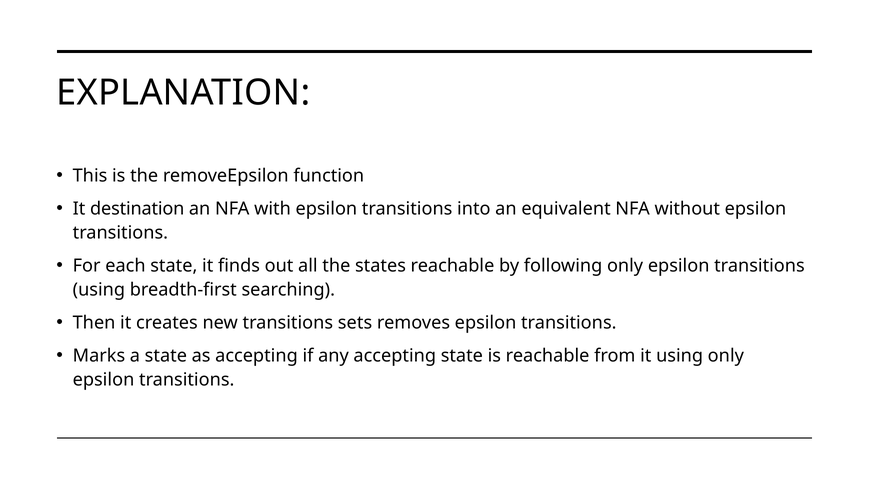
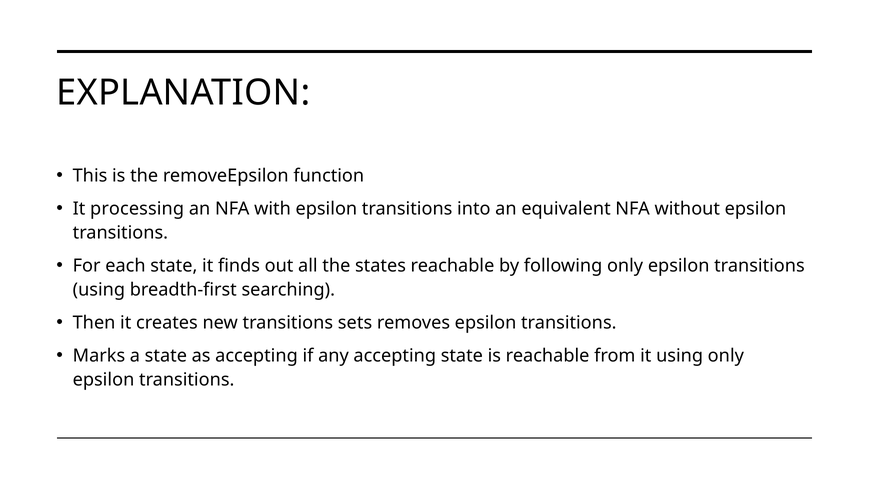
destination: destination -> processing (137, 209)
